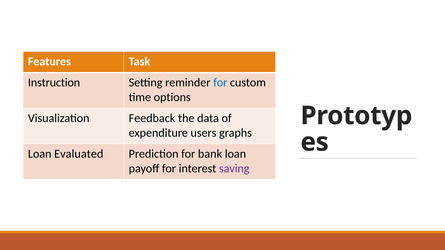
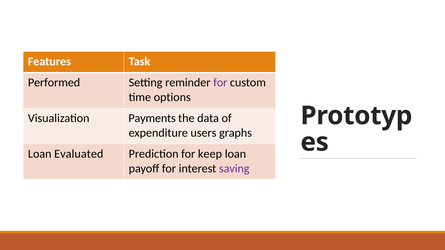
Instruction: Instruction -> Performed (54, 83)
for colour: blue -> purple (220, 83)
Feedback: Feedback -> Payments (152, 118)
bank: bank -> keep (210, 154)
